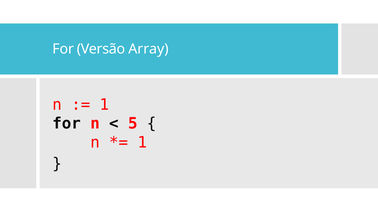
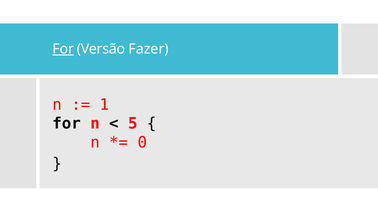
For underline: none -> present (63, 49)
Array: Array -> Fazer (149, 49)
1: 1 -> 0 (142, 143)
